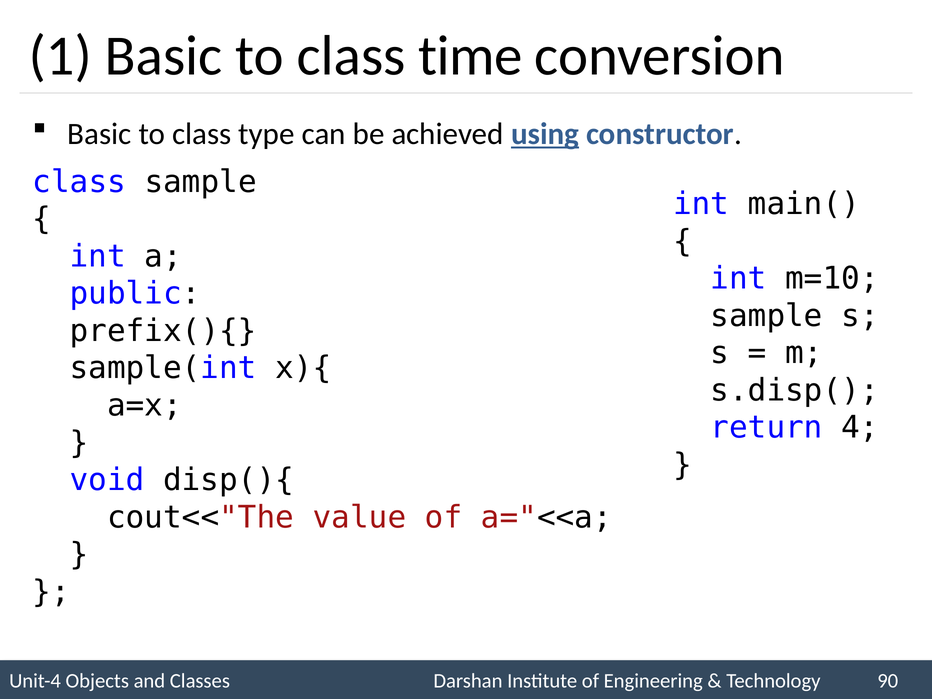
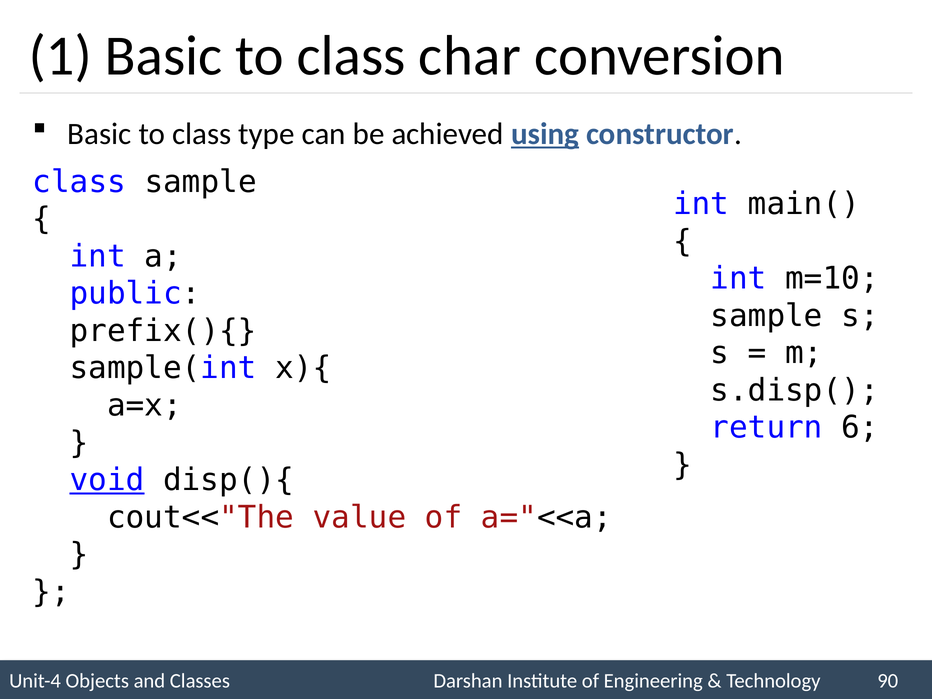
time: time -> char (470, 56)
4: 4 -> 6 (860, 428)
void underline: none -> present (107, 480)
